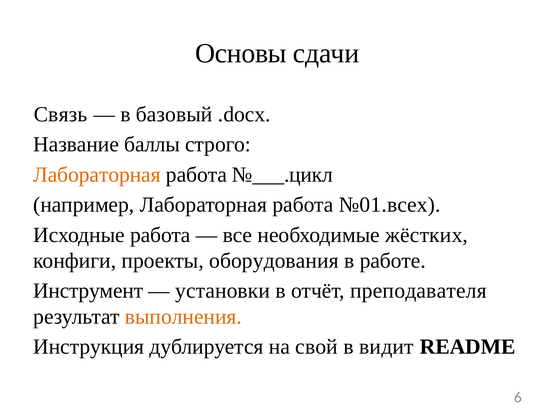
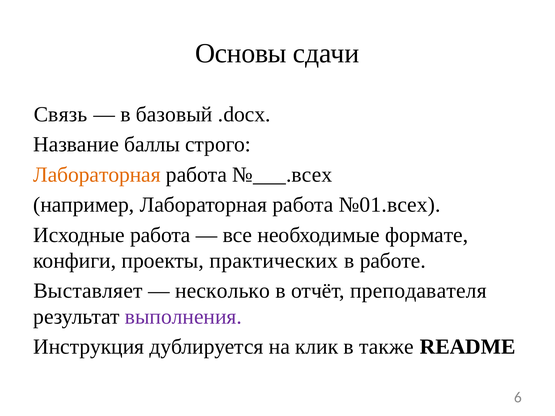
№___.цикл: №___.цикл -> №___.всех (282, 175)
жёстких: жёстких -> формате (427, 235)
оборудования: оборудования -> практических (274, 261)
Инструмент: Инструмент -> Выставляет (88, 291)
установки: установки -> несколько (223, 291)
выполнения colour: orange -> purple (183, 317)
свой: свой -> клик (317, 347)
видит: видит -> также (386, 347)
